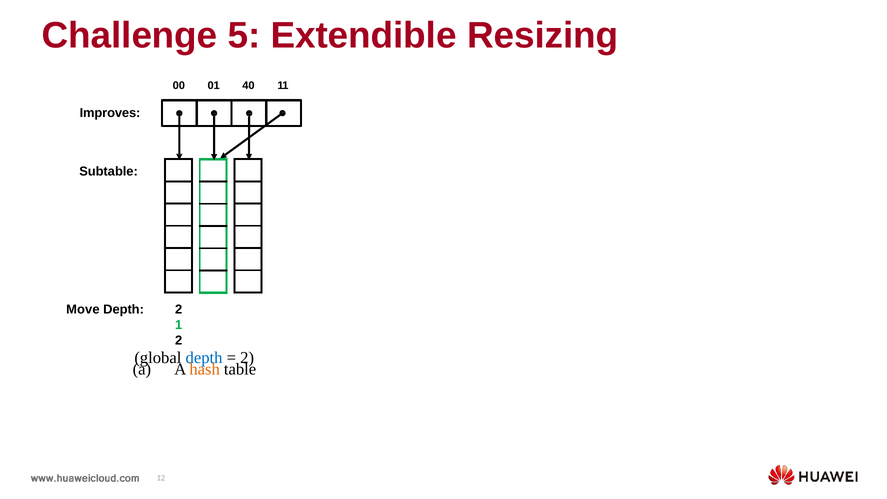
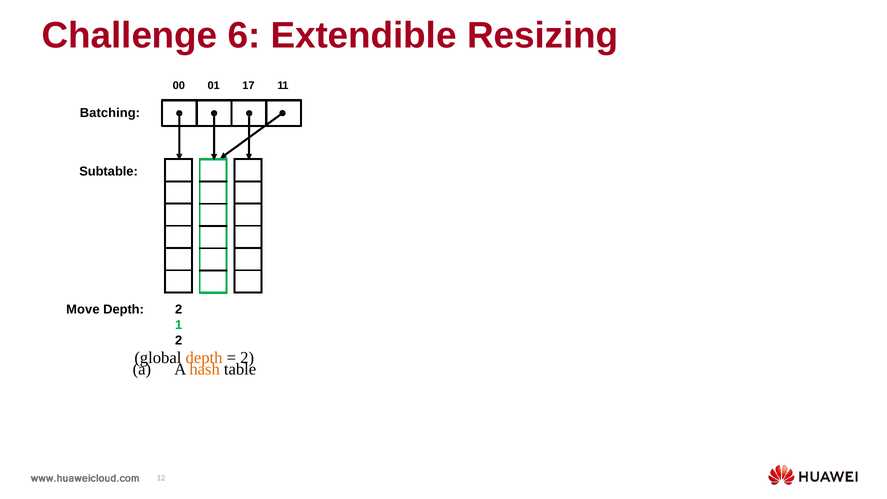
5: 5 -> 6 (244, 36)
40: 40 -> 17 (249, 86)
Improves: Improves -> Batching (110, 113)
depth colour: blue -> orange (204, 358)
